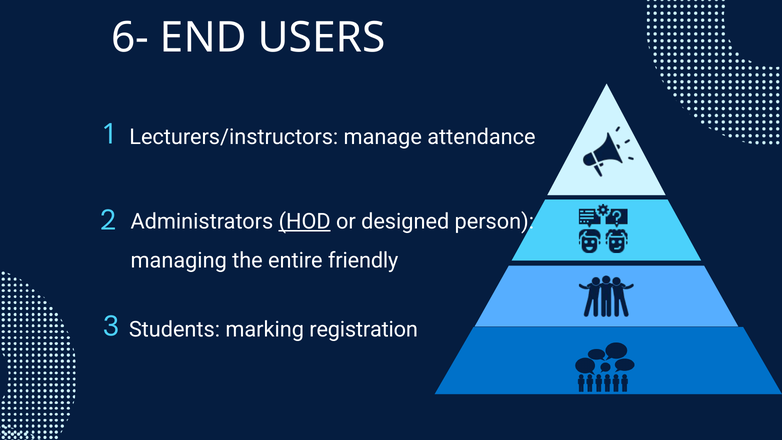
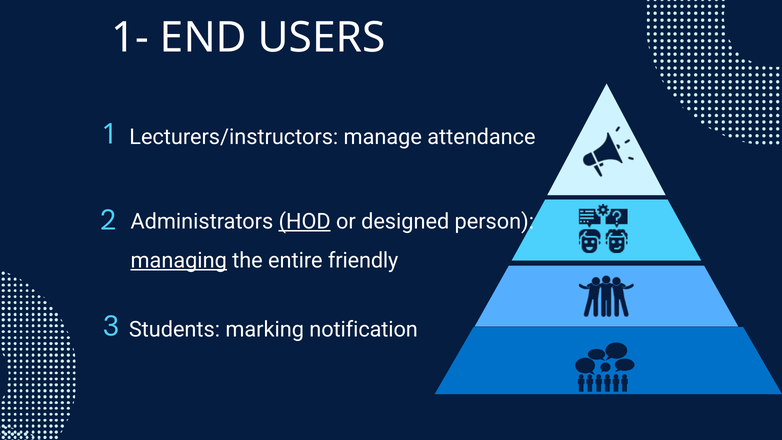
6-: 6- -> 1- (130, 38)
managing underline: none -> present (179, 260)
registration: registration -> notification (364, 329)
